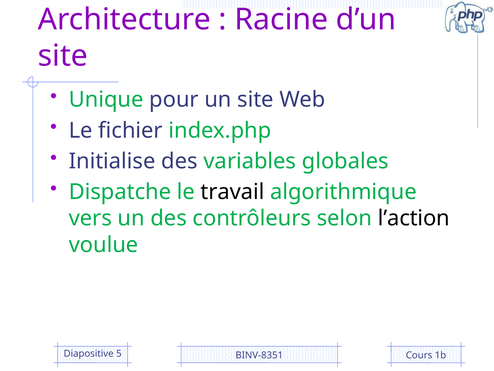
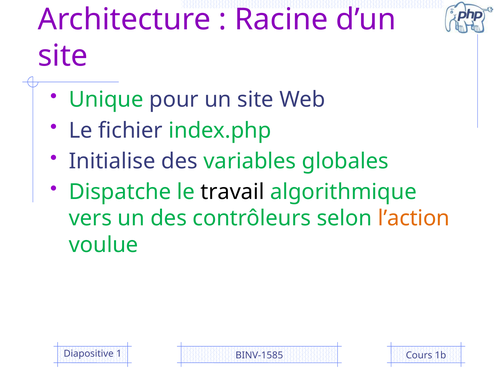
l’action colour: black -> orange (414, 218)
5: 5 -> 1 (119, 353)
BINV-8351: BINV-8351 -> BINV-1585 (259, 355)
